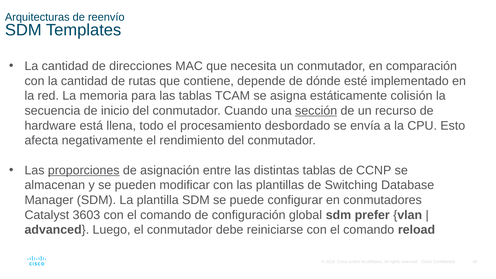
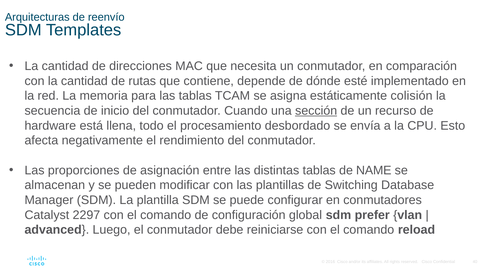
proporciones underline: present -> none (84, 170)
CCNP: CCNP -> NAME (374, 170)
3603: 3603 -> 2297 (86, 215)
